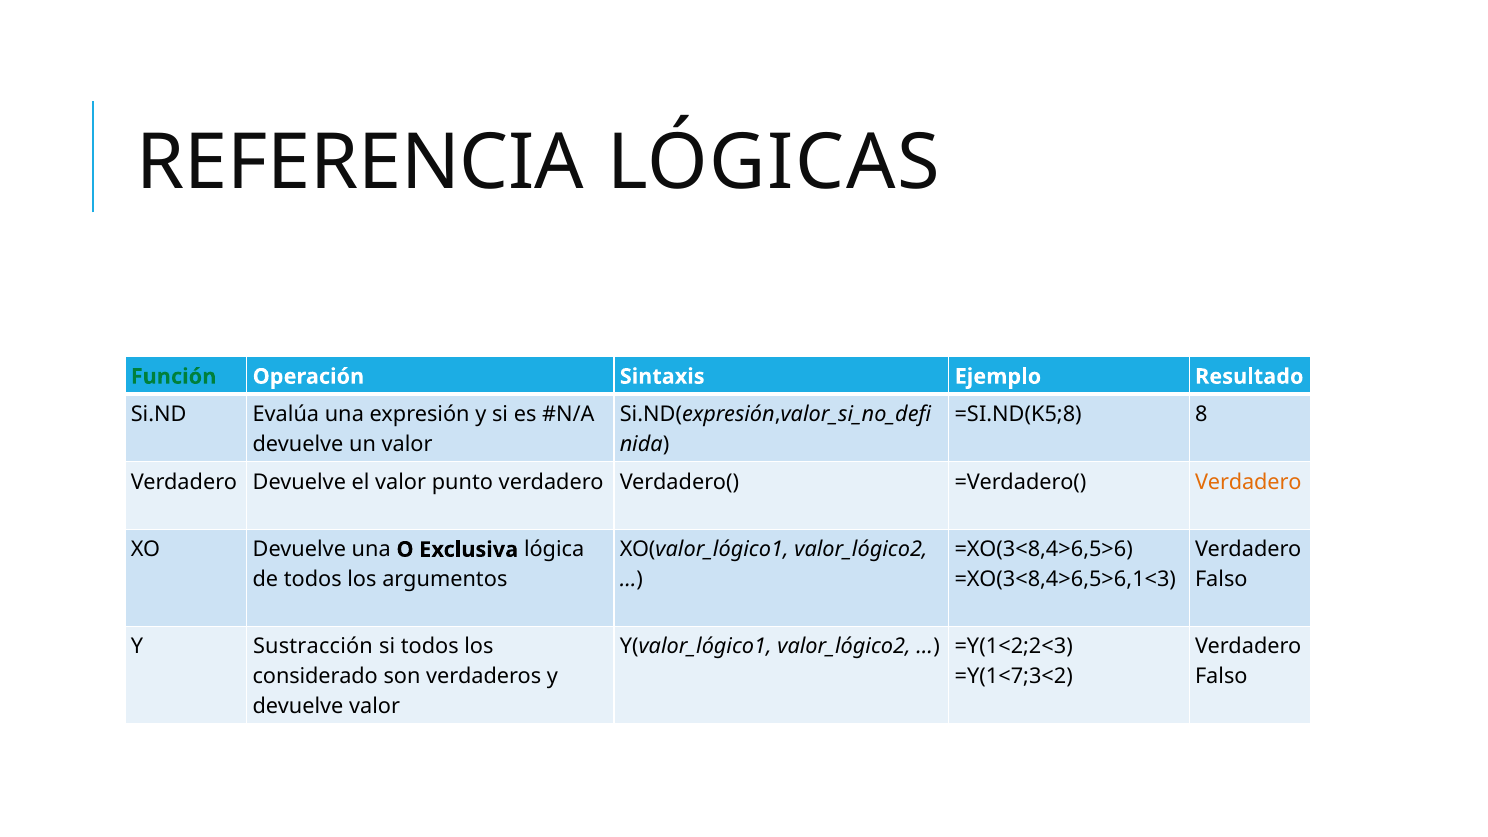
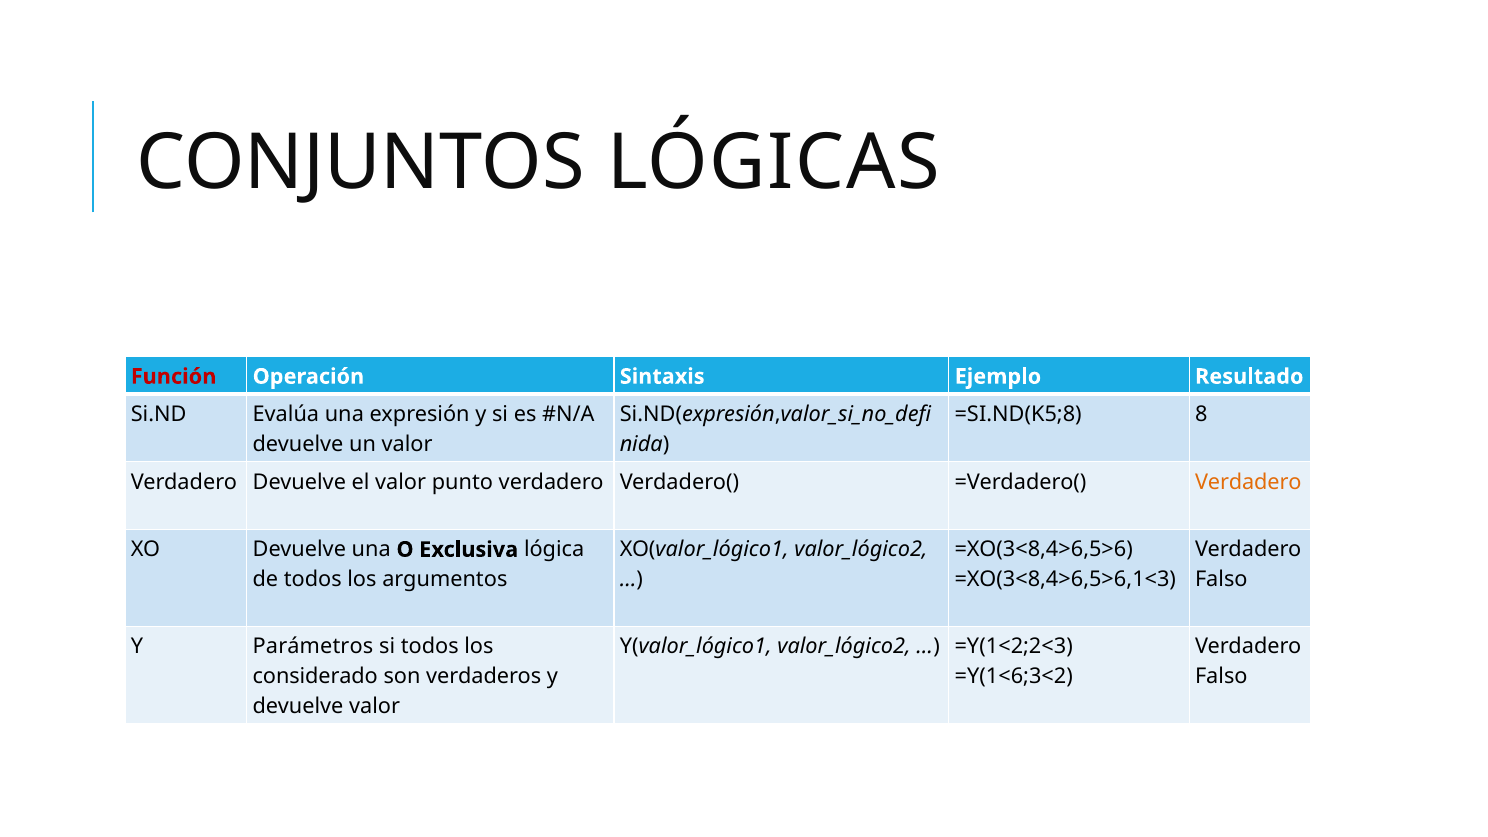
REFERENCIA: REFERENCIA -> CONJUNTOS (360, 163)
Función colour: green -> red (174, 377)
Sustracción: Sustracción -> Parámetros (313, 647)
=Y(1<7;3<2: =Y(1<7;3<2 -> =Y(1<6;3<2 (1014, 676)
